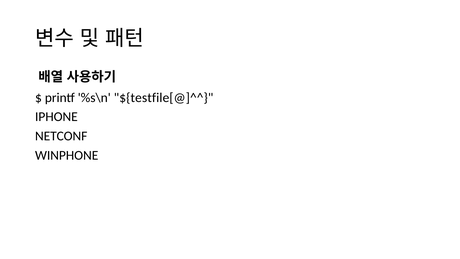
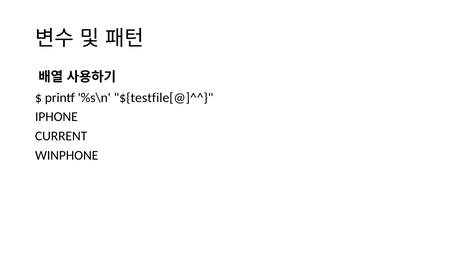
NETCONF: NETCONF -> CURRENT (61, 136)
